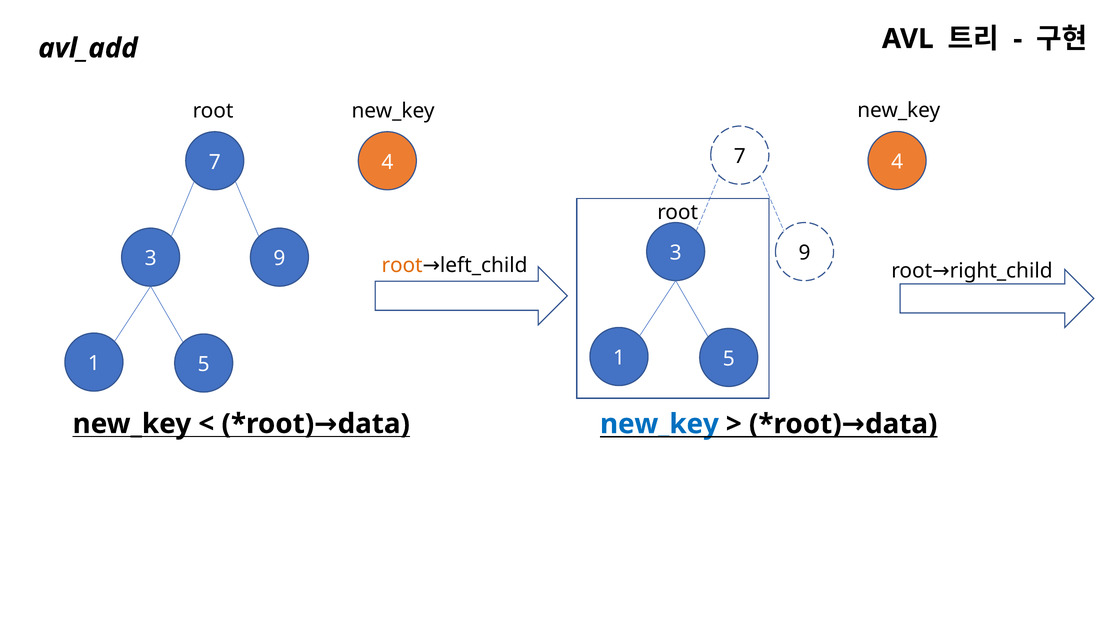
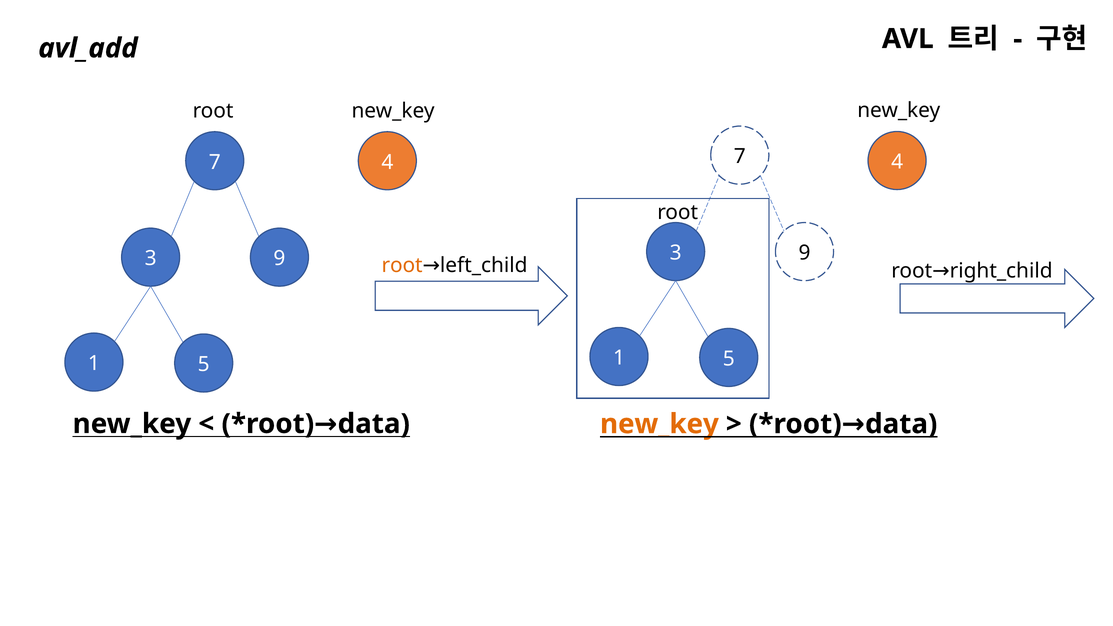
new_key colour: blue -> orange (659, 424)
